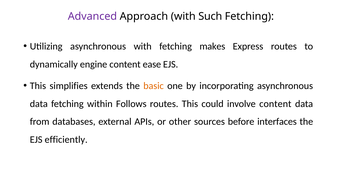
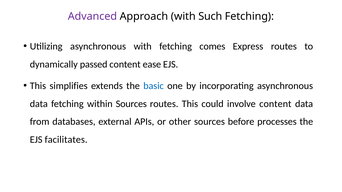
makes: makes -> comes (212, 46)
engine: engine -> passed (94, 64)
basic colour: orange -> blue (154, 86)
within Follows: Follows -> Sources (131, 104)
interfaces: interfaces -> processes (277, 122)
efficiently: efficiently -> facilitates (66, 140)
